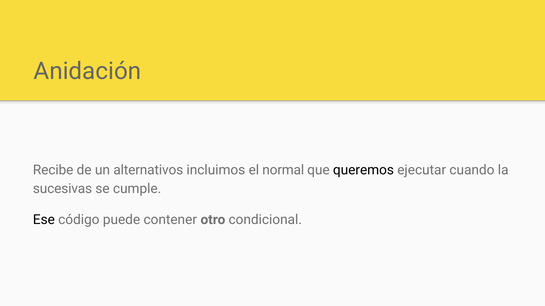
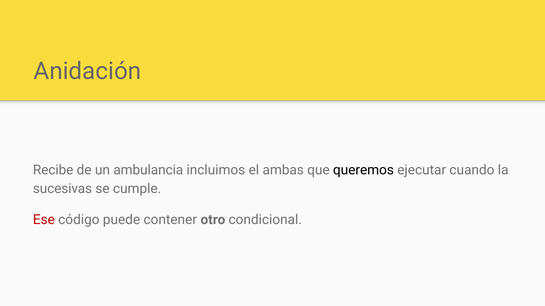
alternativos: alternativos -> ambulancia (148, 170)
normal: normal -> ambas (283, 170)
Ese colour: black -> red (44, 220)
